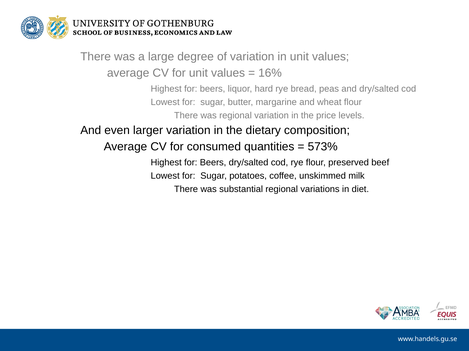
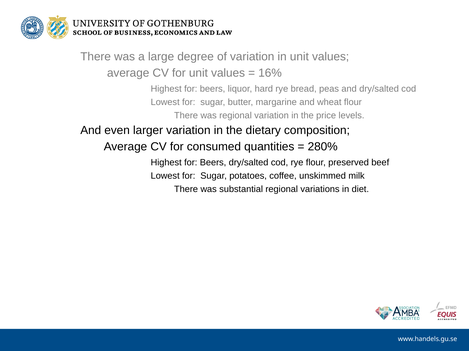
573%: 573% -> 280% (323, 147)
